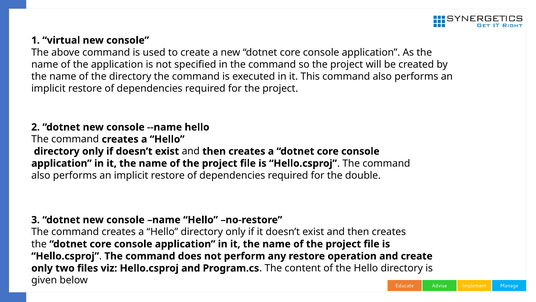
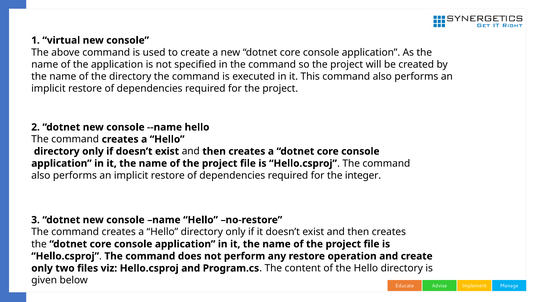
double: double -> integer (363, 175)
